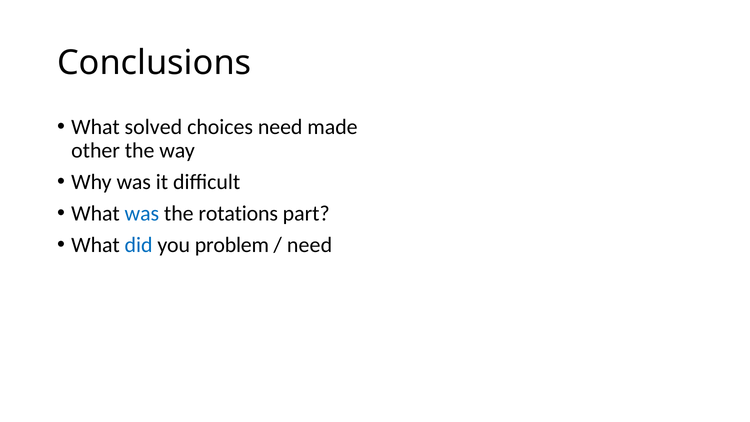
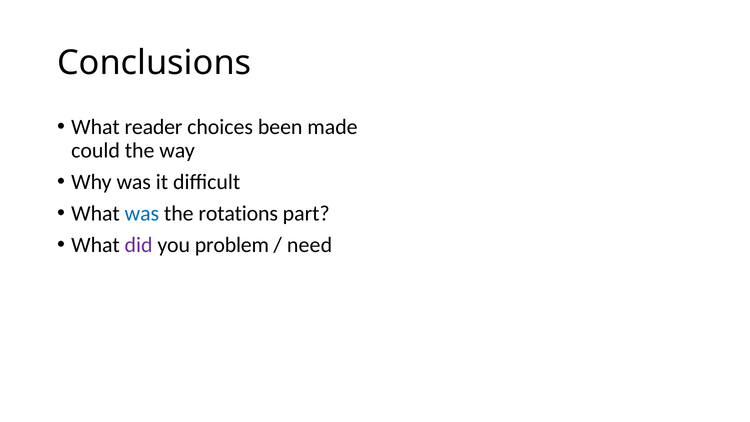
solved: solved -> reader (154, 127)
choices need: need -> been (280, 127)
other: other -> could (96, 150)
did colour: blue -> purple (139, 245)
